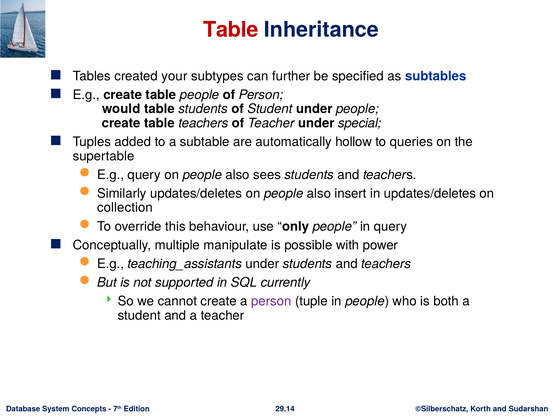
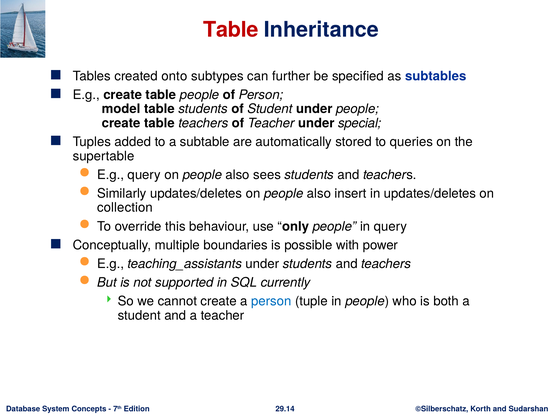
your: your -> onto (174, 76)
would: would -> model (121, 109)
hollow: hollow -> stored (354, 142)
manipulate: manipulate -> boundaries (236, 245)
person colour: purple -> blue (271, 301)
